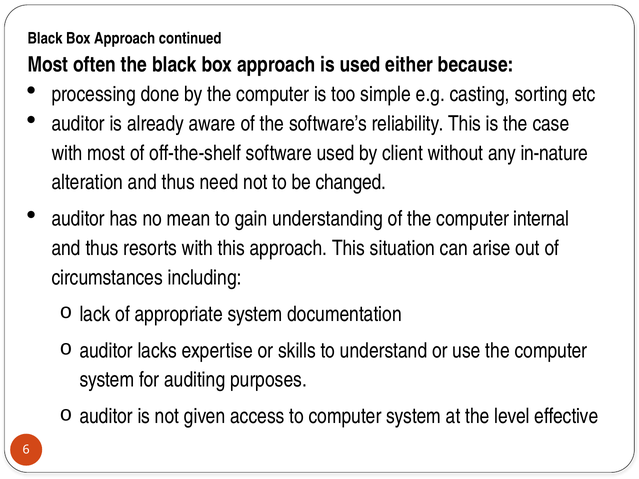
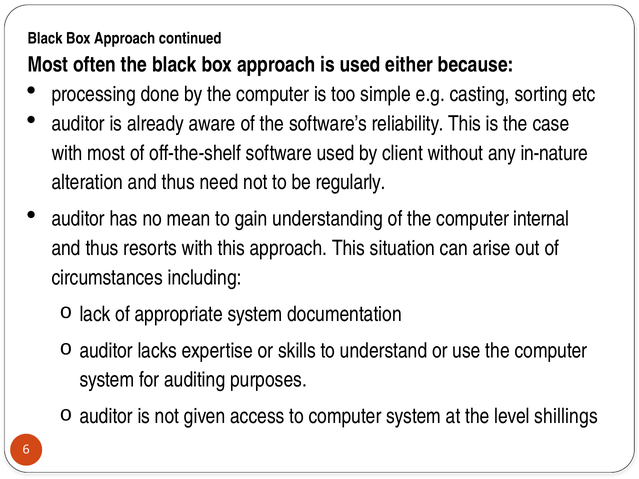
changed: changed -> regularly (351, 183)
effective: effective -> shillings (566, 417)
